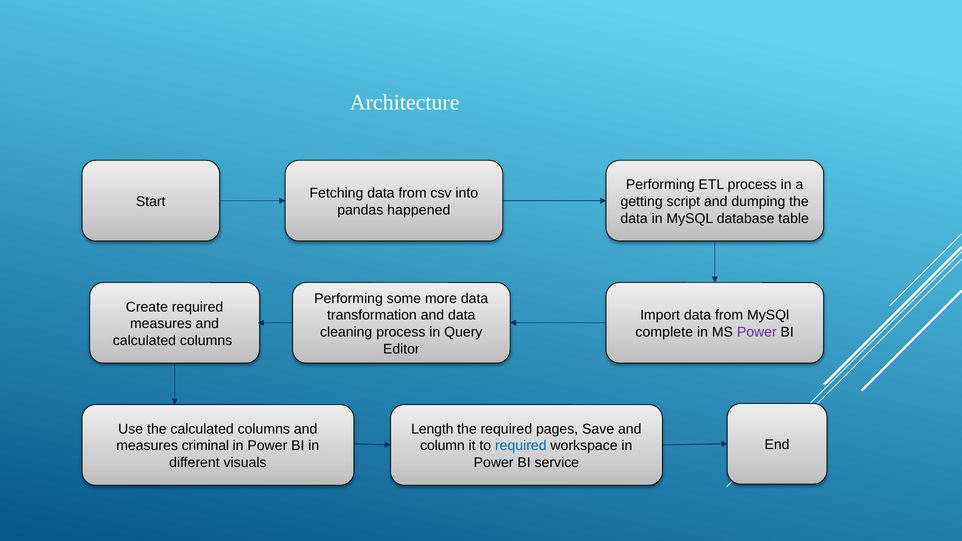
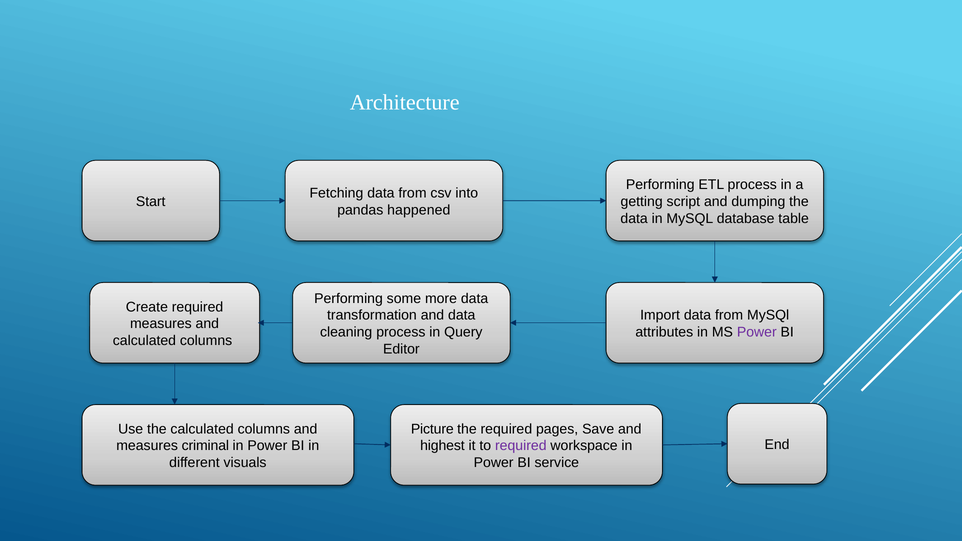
complete: complete -> attributes (664, 332)
Length: Length -> Picture (432, 429)
column: column -> highest (442, 446)
required colour: blue -> purple (521, 446)
